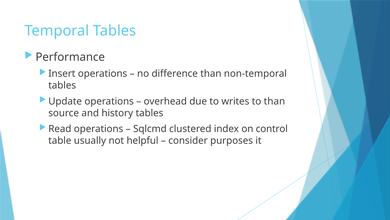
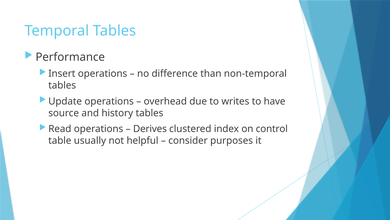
to than: than -> have (275, 101)
Sqlcmd: Sqlcmd -> Derives (150, 128)
